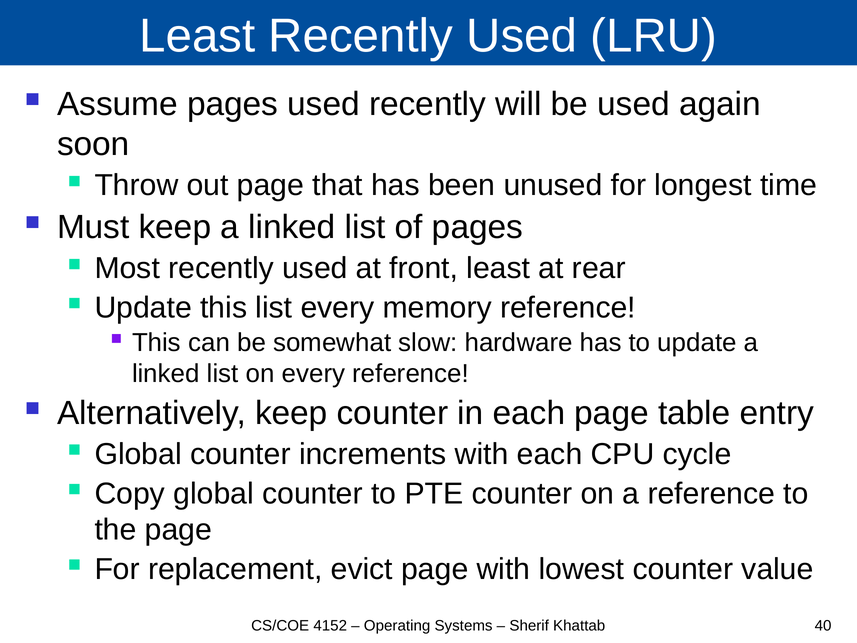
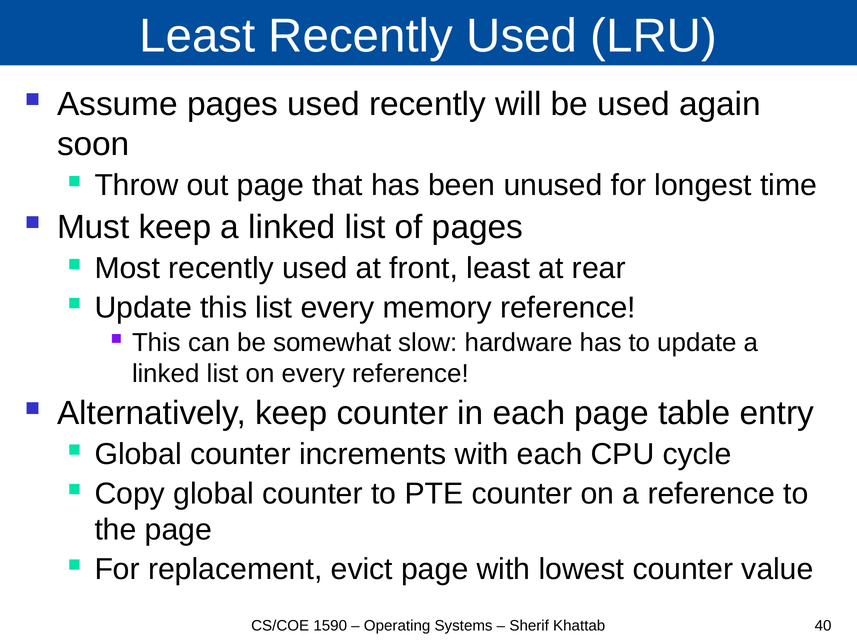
4152: 4152 -> 1590 (330, 625)
